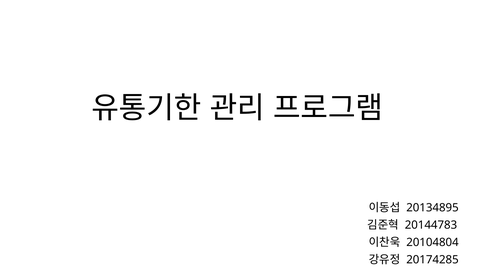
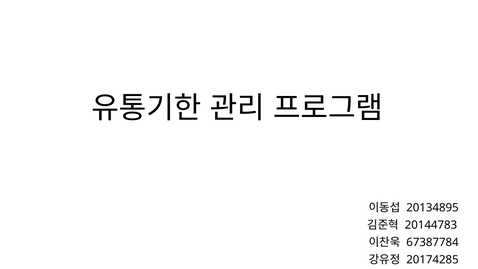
20104804: 20104804 -> 67387784 (432, 242)
